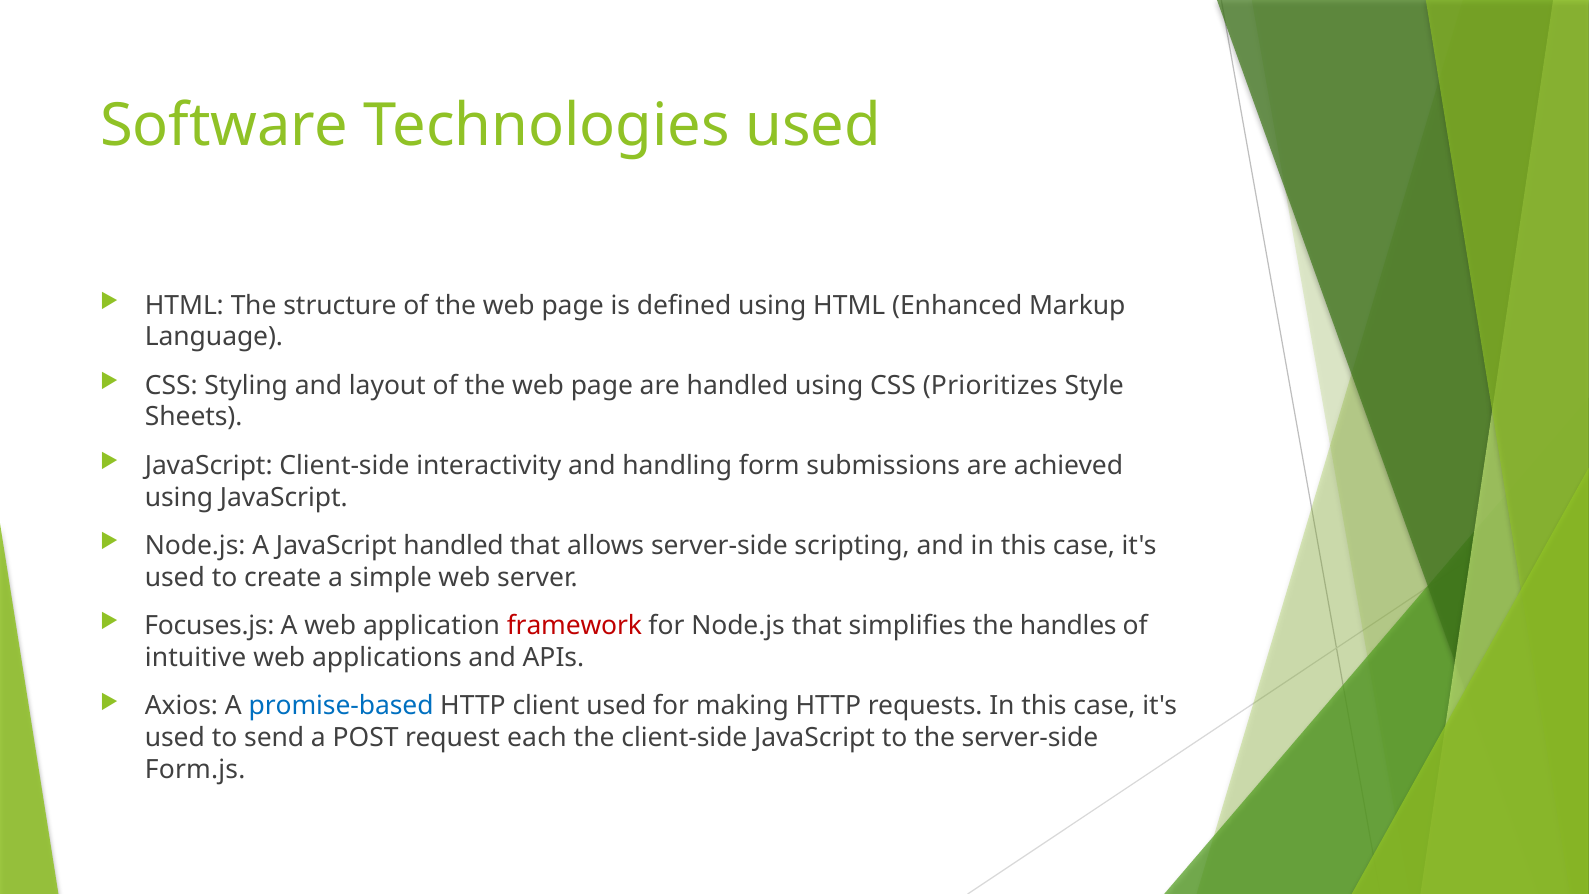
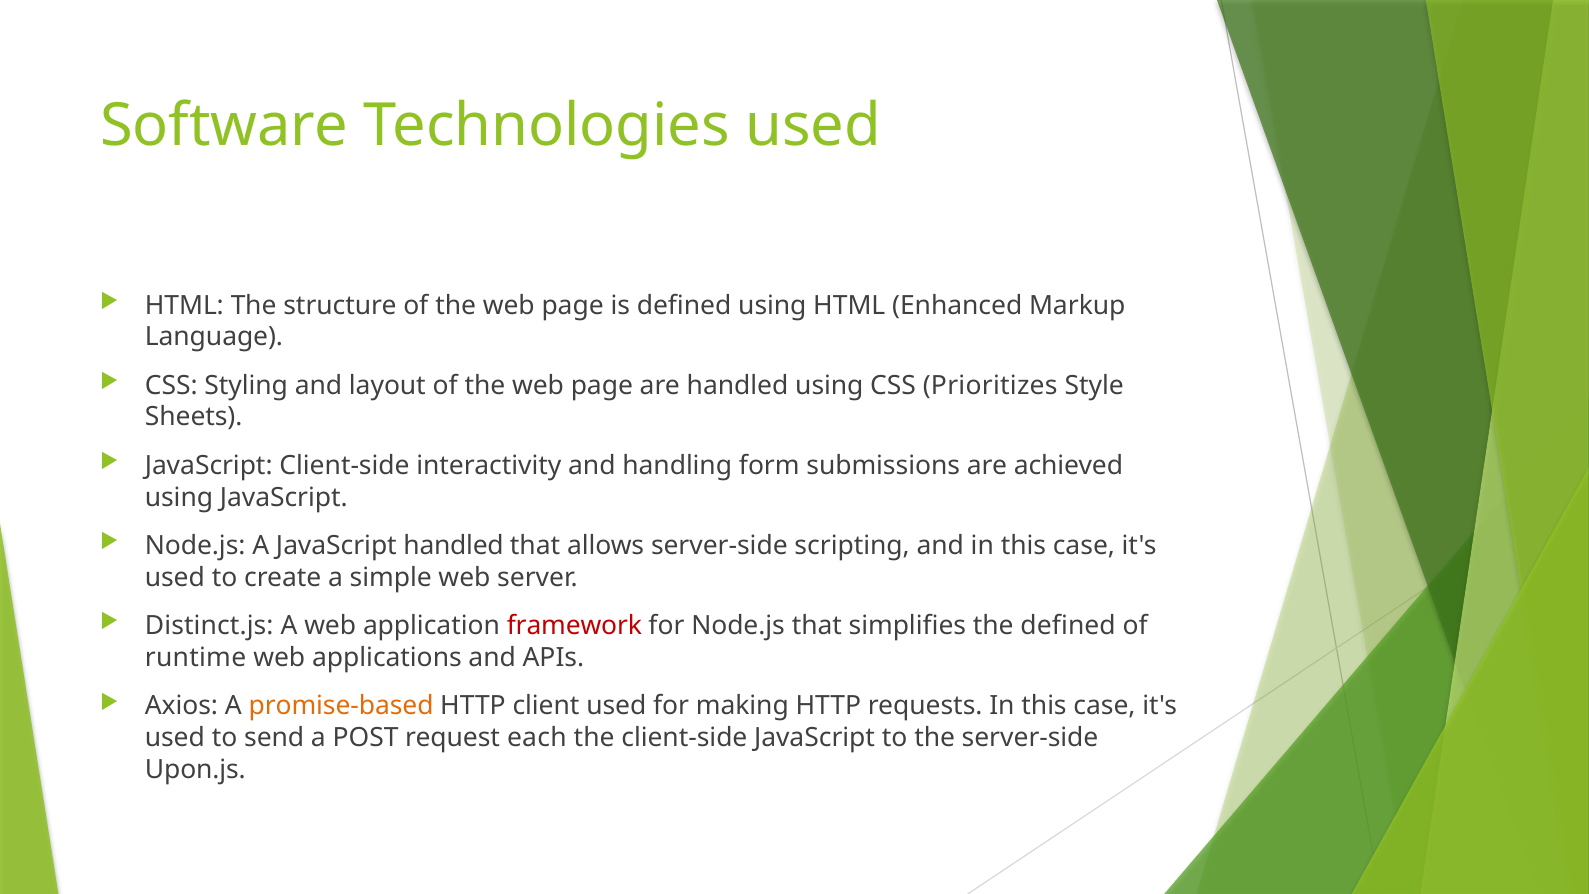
Focuses.js: Focuses.js -> Distinct.js (209, 626)
the handles: handles -> defined (1068, 626)
intuitive: intuitive -> runtime (196, 657)
promise-based colour: blue -> orange (341, 706)
Form.js: Form.js -> Upon.js (195, 769)
